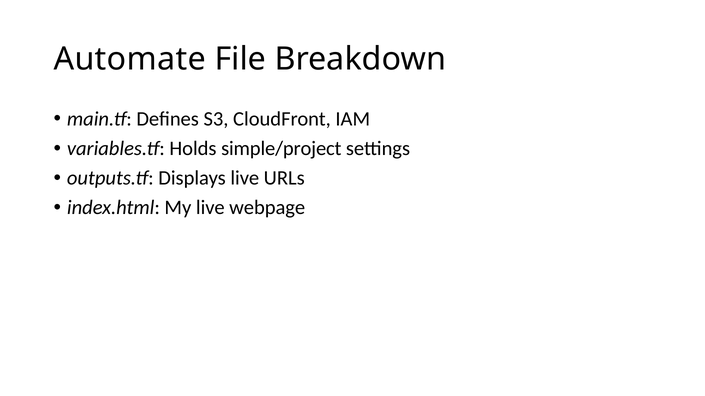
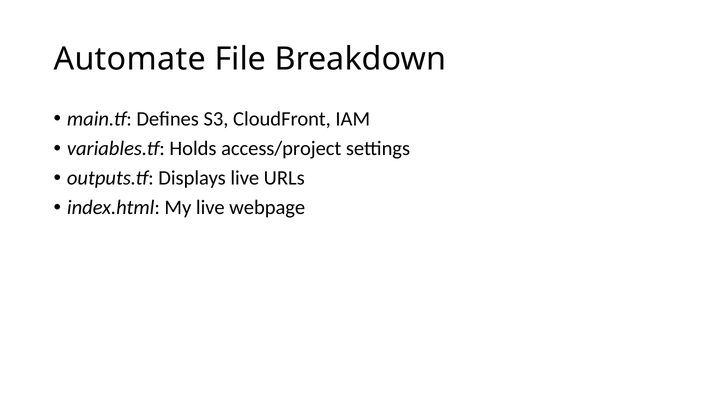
simple/project: simple/project -> access/project (281, 149)
